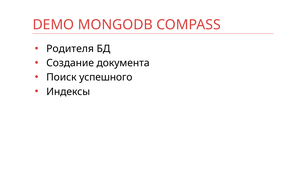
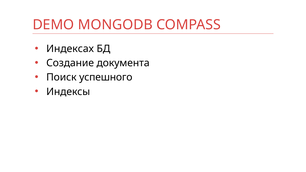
Родителя: Родителя -> Индексах (70, 49)
